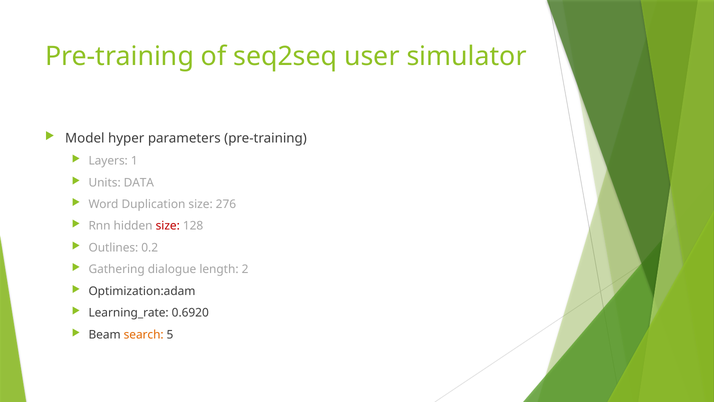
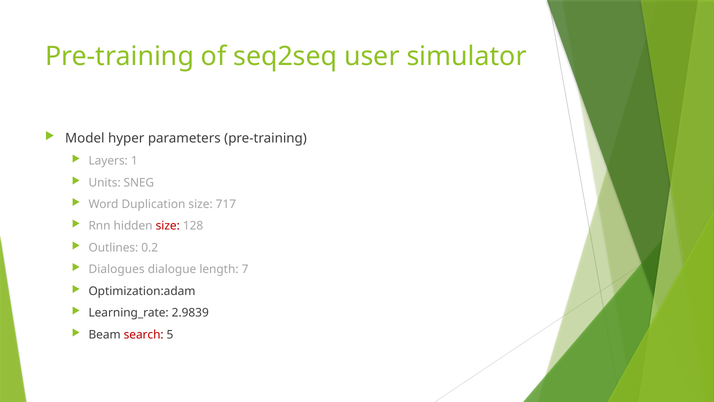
DATA: DATA -> SNEG (139, 182)
276: 276 -> 717 (226, 204)
Gathering: Gathering -> Dialogues (117, 269)
2: 2 -> 7 (245, 269)
0.6920: 0.6920 -> 2.9839 (190, 313)
search colour: orange -> red (144, 334)
